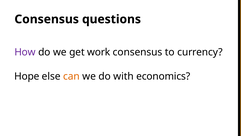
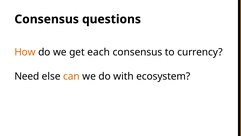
How colour: purple -> orange (25, 52)
work: work -> each (99, 52)
Hope: Hope -> Need (27, 76)
economics: economics -> ecosystem (163, 76)
